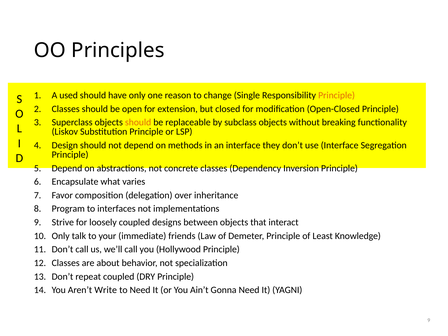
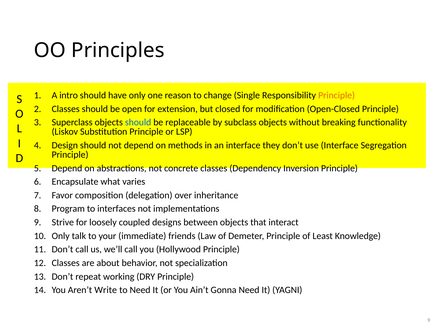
used: used -> intro (69, 95)
should colour: orange -> blue (138, 122)
repeat coupled: coupled -> working (119, 277)
